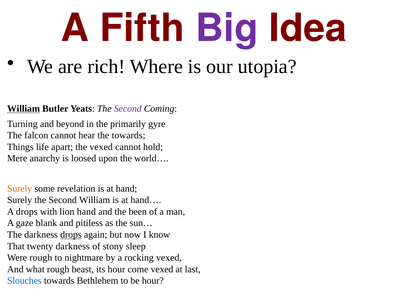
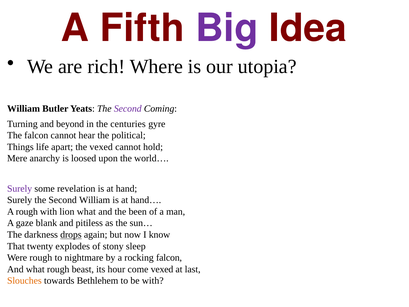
William underline: present -> none (24, 109)
primarily: primarily -> centuries (128, 124)
the towards: towards -> political (129, 135)
Surely colour: orange -> purple (20, 188)
A drops: drops -> rough (27, 211)
lion hand: hand -> what (86, 211)
twenty darkness: darkness -> explodes (73, 246)
rocking vexed: vexed -> falcon (169, 257)
Slouches colour: blue -> orange (24, 280)
be hour: hour -> with (153, 280)
